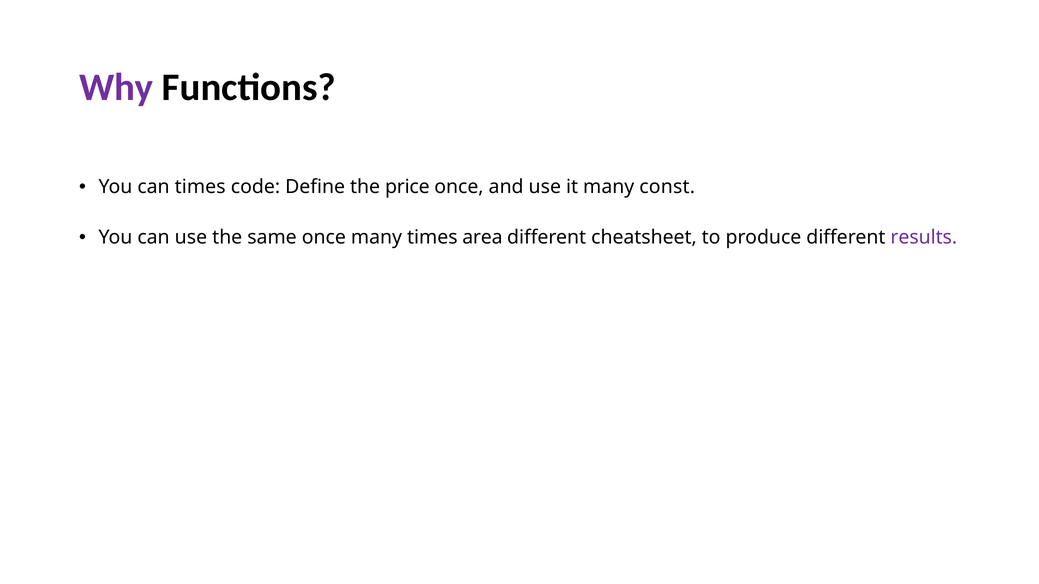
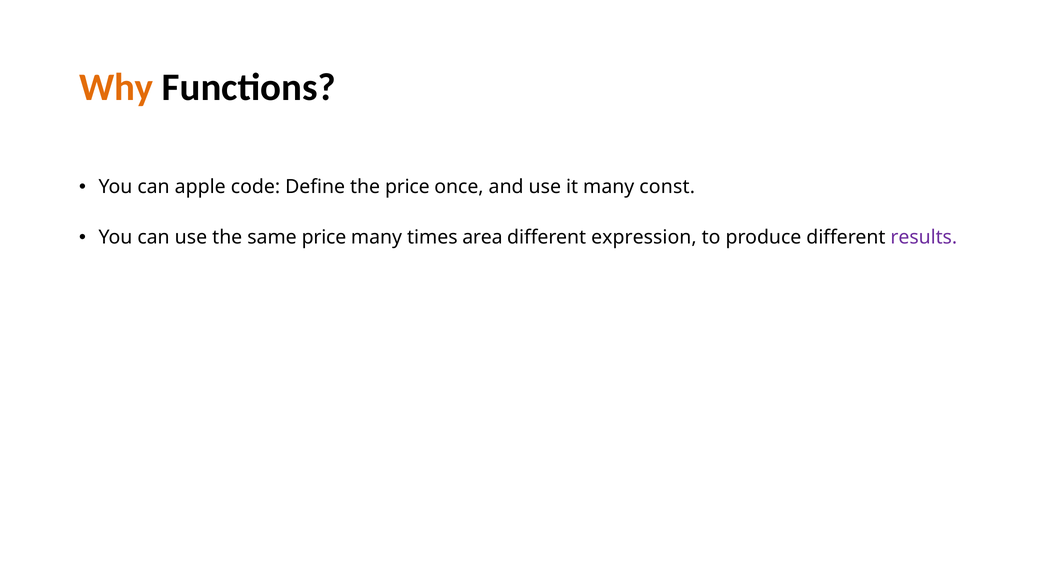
Why colour: purple -> orange (116, 88)
can times: times -> apple (200, 187)
same once: once -> price (324, 238)
cheatsheet: cheatsheet -> expression (644, 238)
